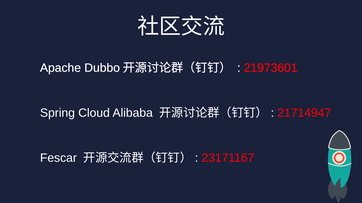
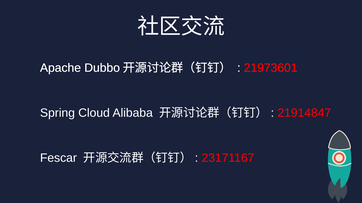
21714947: 21714947 -> 21914847 (304, 113)
